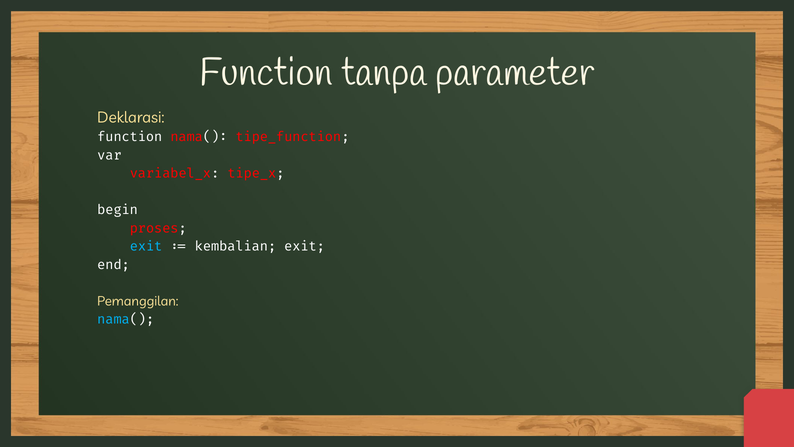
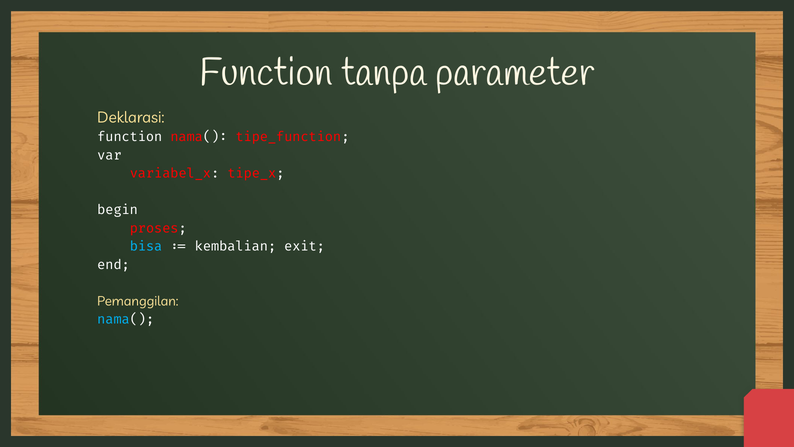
exit: exit -> bisa (146, 246)
